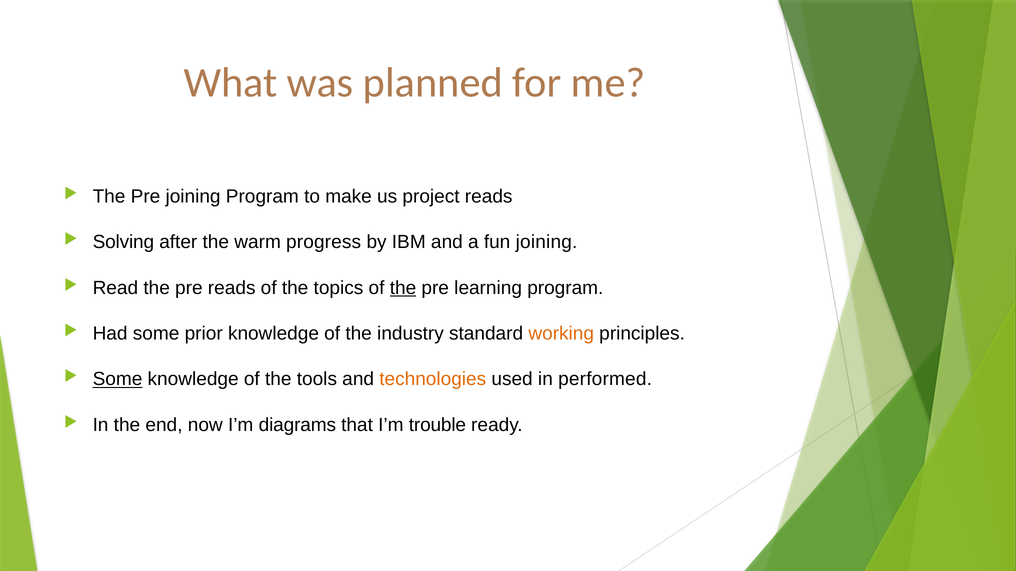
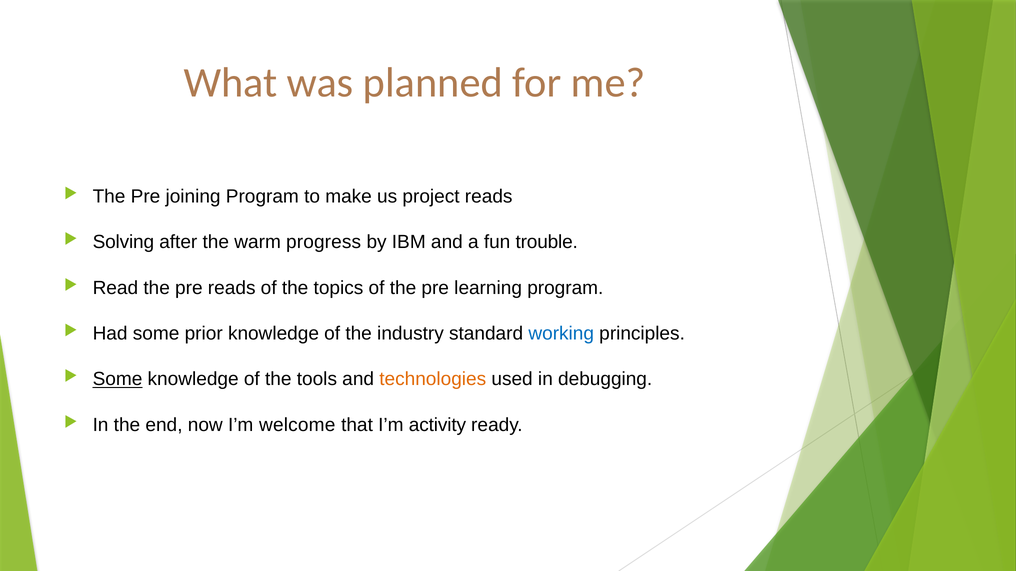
fun joining: joining -> trouble (547, 242)
the underline: present -> none (403, 288)
working colour: orange -> blue (561, 334)
performed: performed -> debugging (605, 380)
diagrams: diagrams -> welcome (297, 425)
trouble: trouble -> activity (437, 425)
